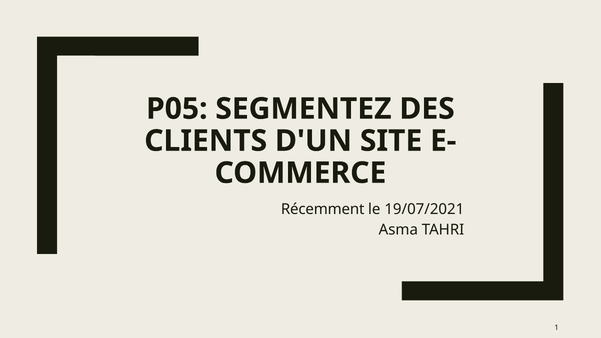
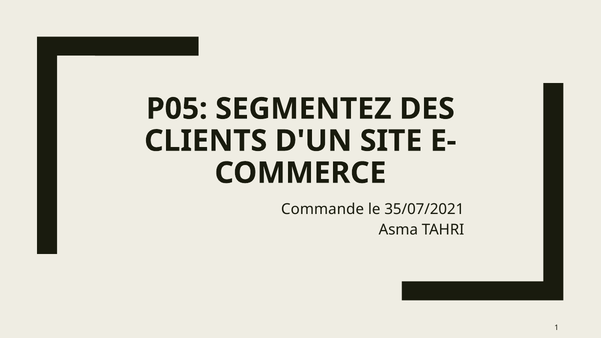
Récemment: Récemment -> Commande (323, 209)
19/07/2021: 19/07/2021 -> 35/07/2021 (424, 209)
